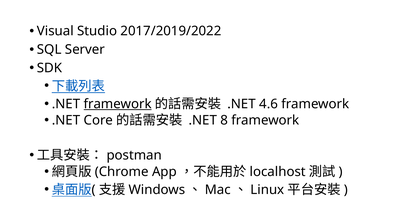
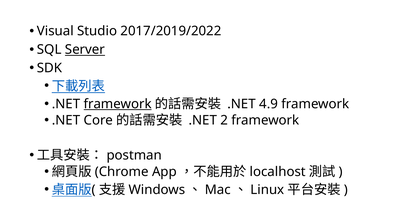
Server underline: none -> present (85, 50)
4.6: 4.6 -> 4.9 (269, 104)
8: 8 -> 2 (224, 120)
